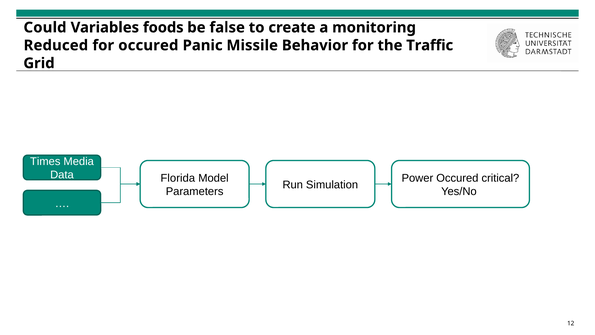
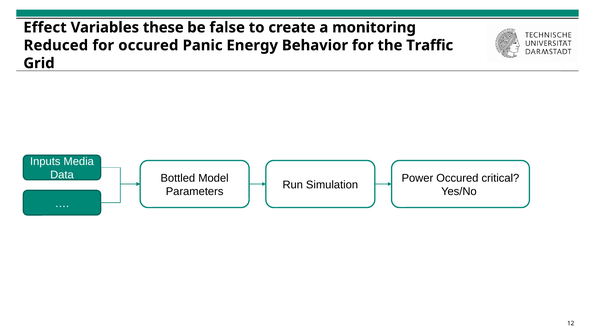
Could: Could -> Effect (45, 27)
foods: foods -> these (163, 27)
Missile: Missile -> Energy (252, 45)
Times: Times -> Inputs (45, 161)
Florida: Florida -> Bottled (178, 178)
